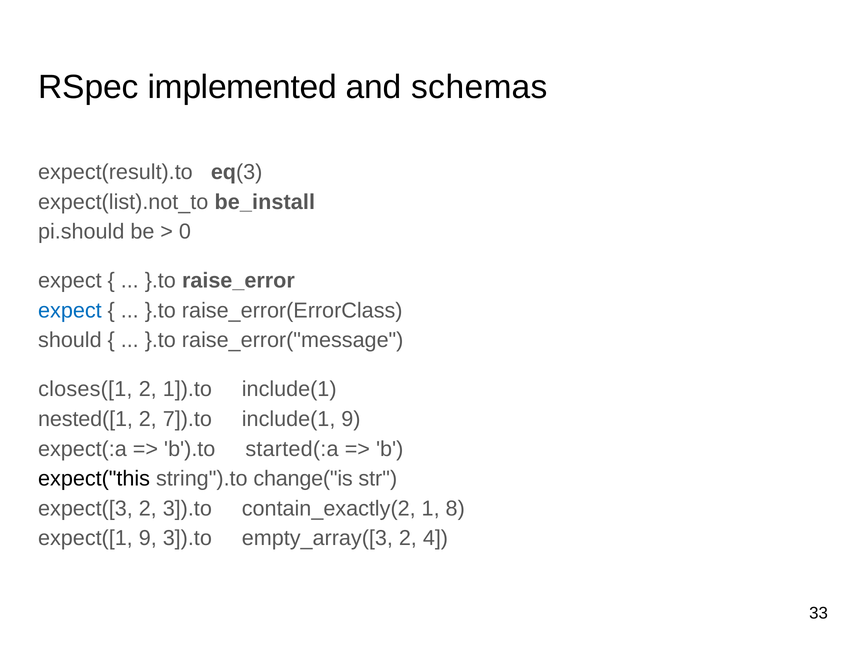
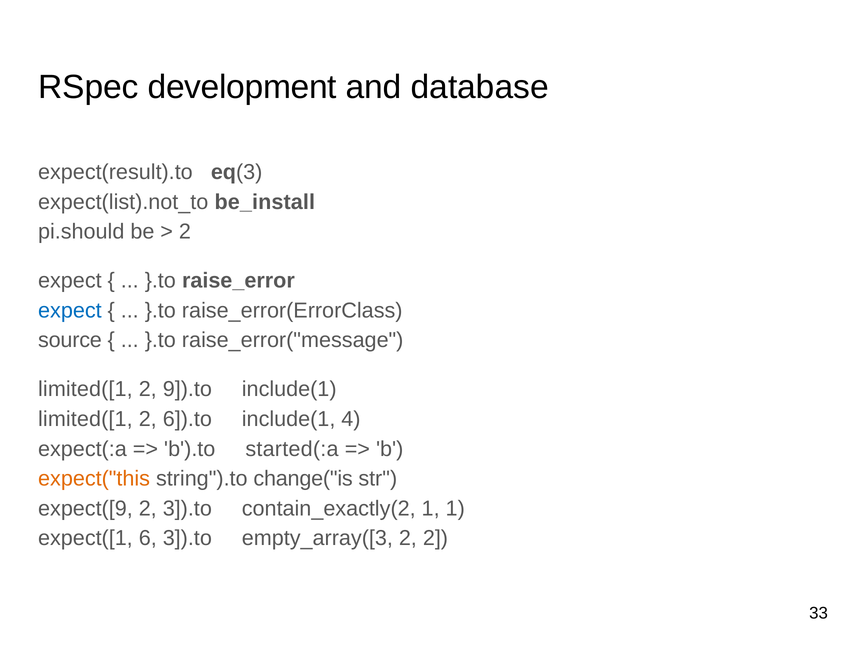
implemented: implemented -> development (242, 87)
schemas: schemas -> database (480, 87)
0: 0 -> 2 (185, 232)
should: should -> source (70, 340)
closes([1: closes([1 -> limited([1 (85, 389)
1]).to: 1]).to -> 9]).to (187, 389)
nested([1: nested([1 -> limited([1 (85, 419)
7]).to: 7]).to -> 6]).to (187, 419)
include(1 9: 9 -> 4 (351, 419)
expect("this colour: black -> orange (94, 479)
expect([3: expect([3 -> expect([9 (85, 509)
1 8: 8 -> 1 (455, 509)
expect([1 9: 9 -> 6 (148, 538)
2 4: 4 -> 2 (435, 538)
